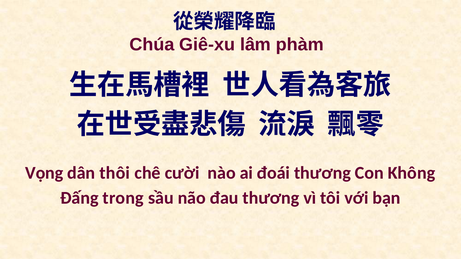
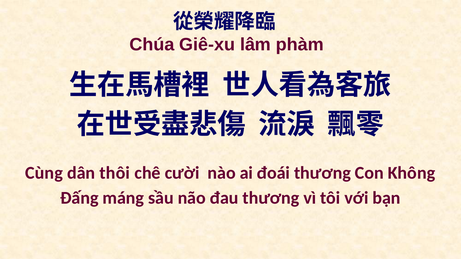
Vọng: Vọng -> Cùng (44, 173)
trong: trong -> máng (123, 198)
